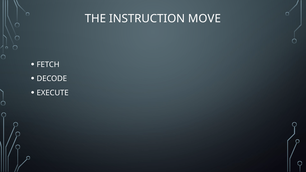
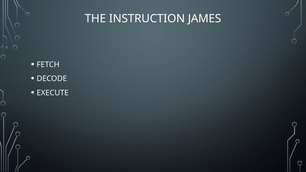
MOVE: MOVE -> JAMES (205, 19)
